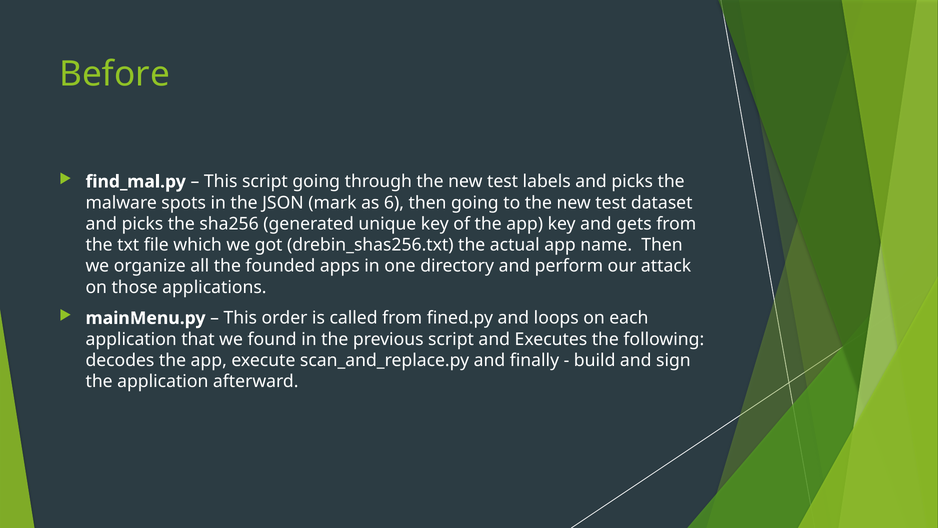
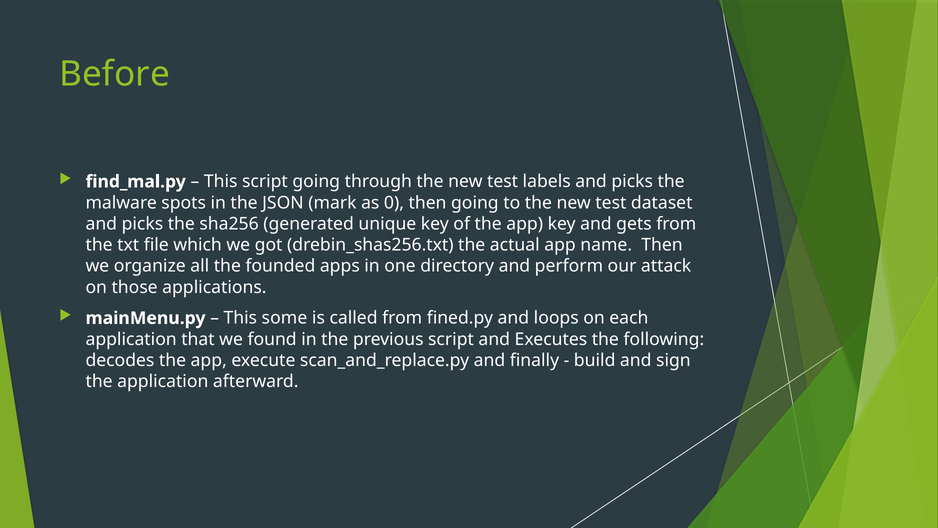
6: 6 -> 0 (394, 203)
order: order -> some (284, 318)
